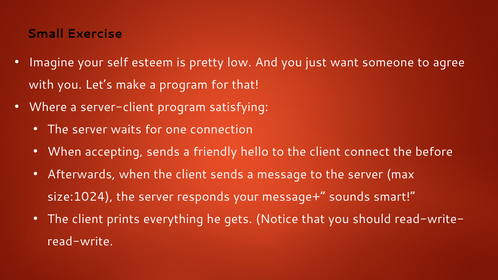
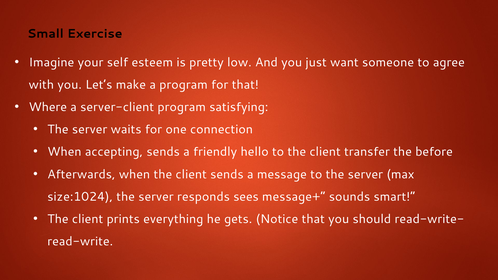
connect: connect -> transfer (367, 152)
responds your: your -> sees (246, 197)
